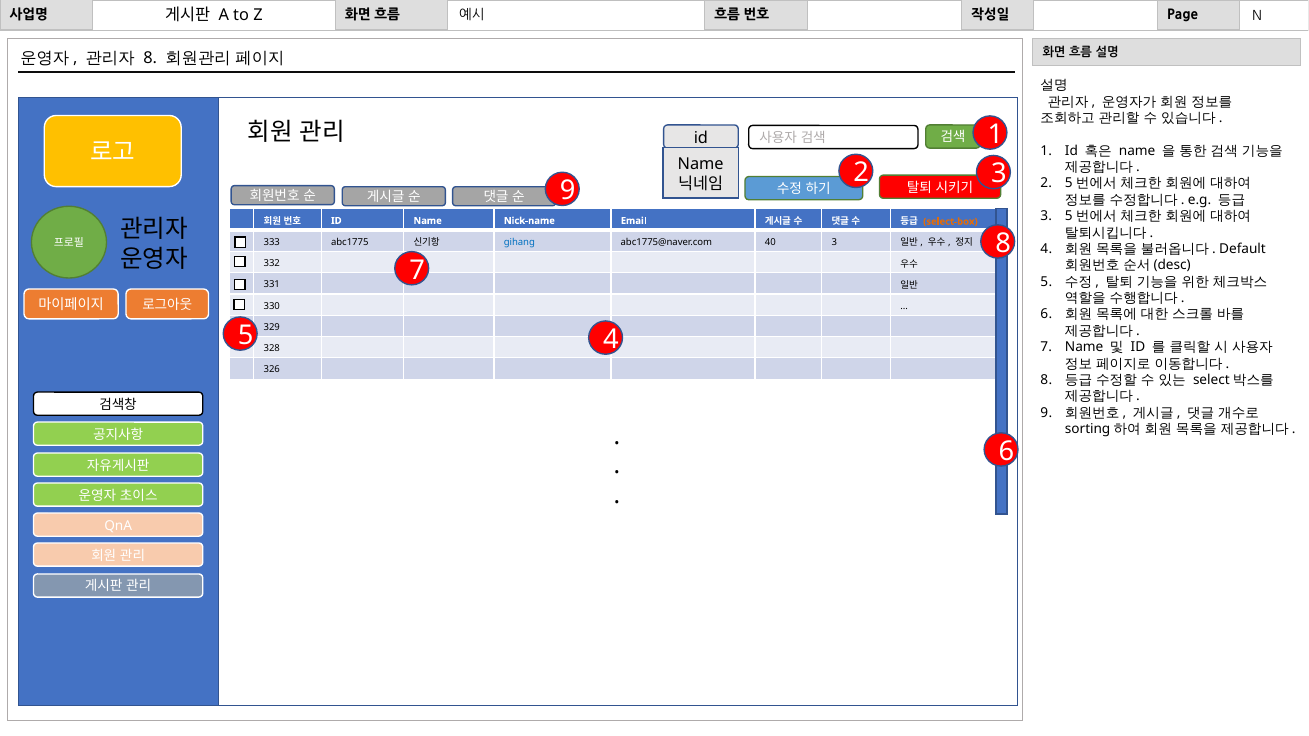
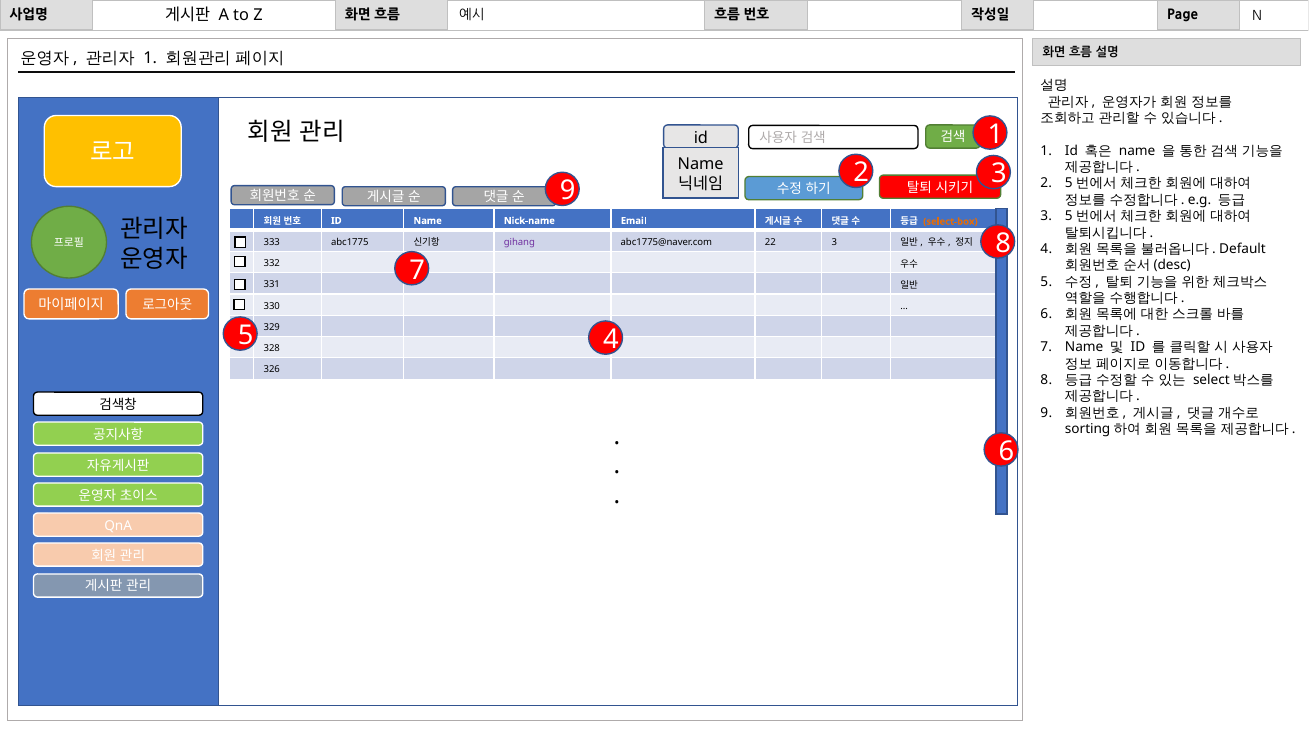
8: 8 -> 1 (150, 58)
gihang colour: blue -> purple (519, 242)
40: 40 -> 22 (770, 242)
